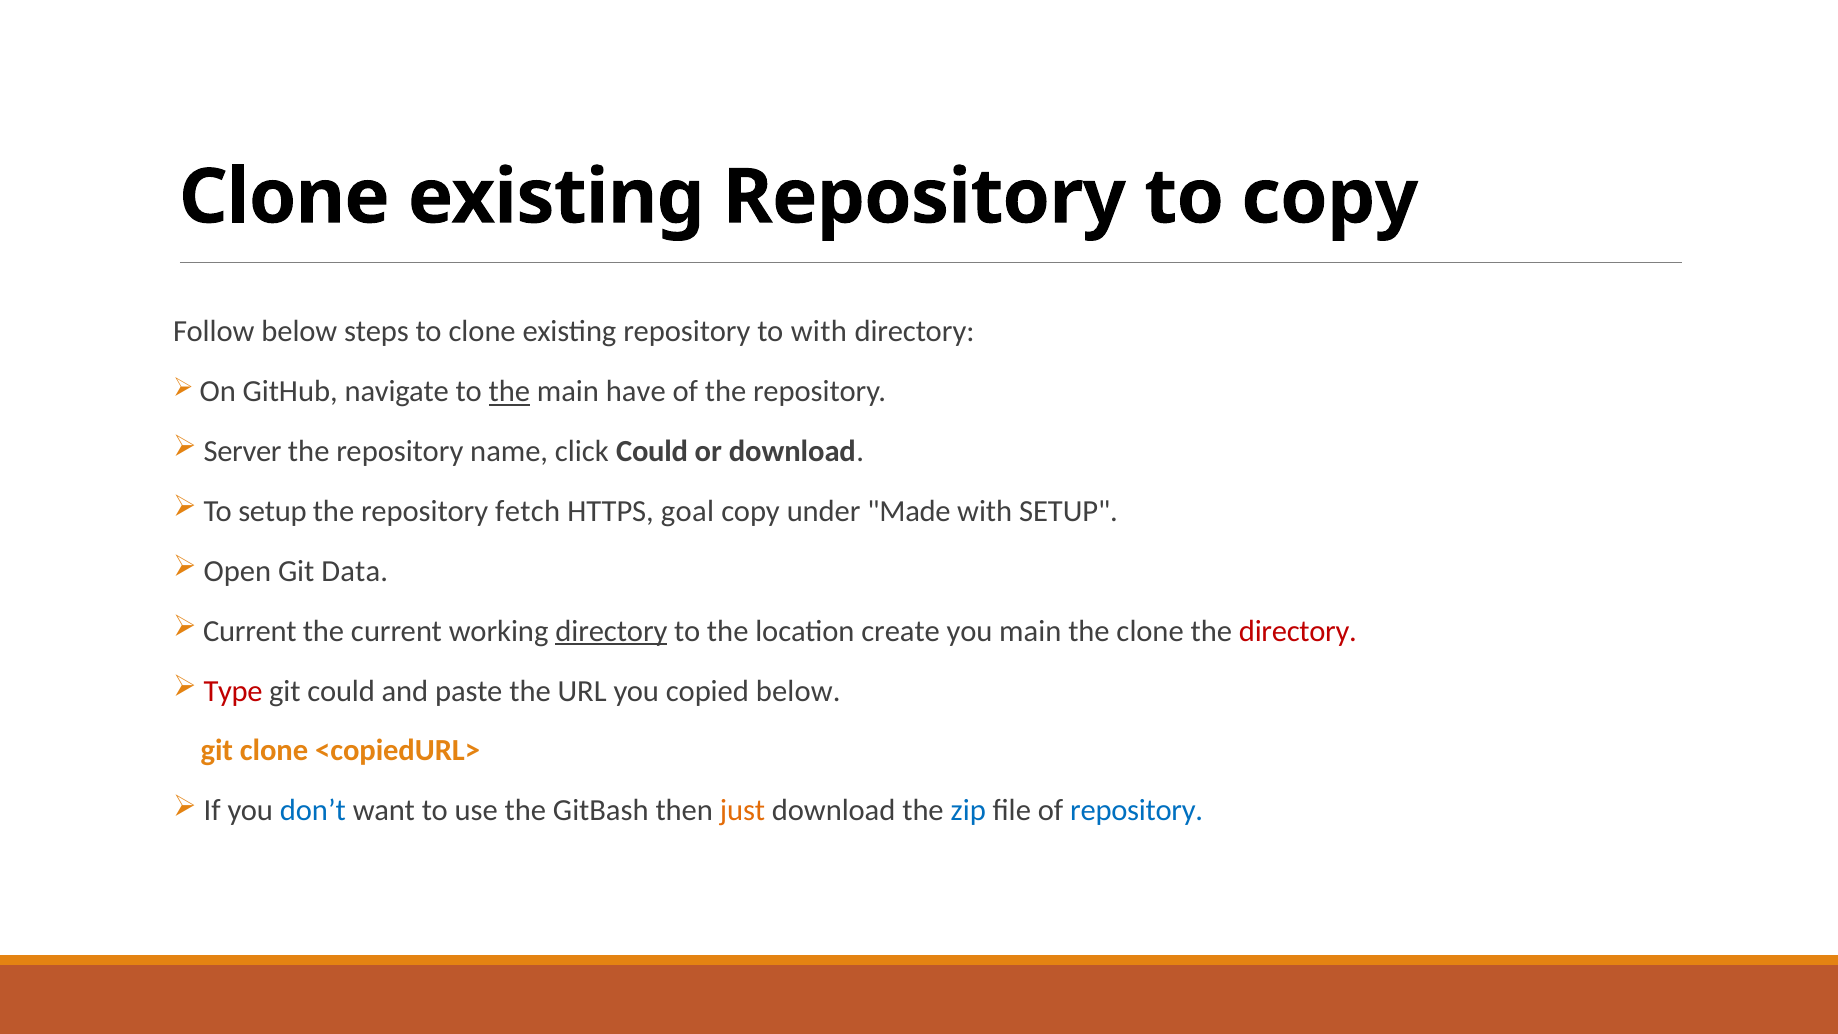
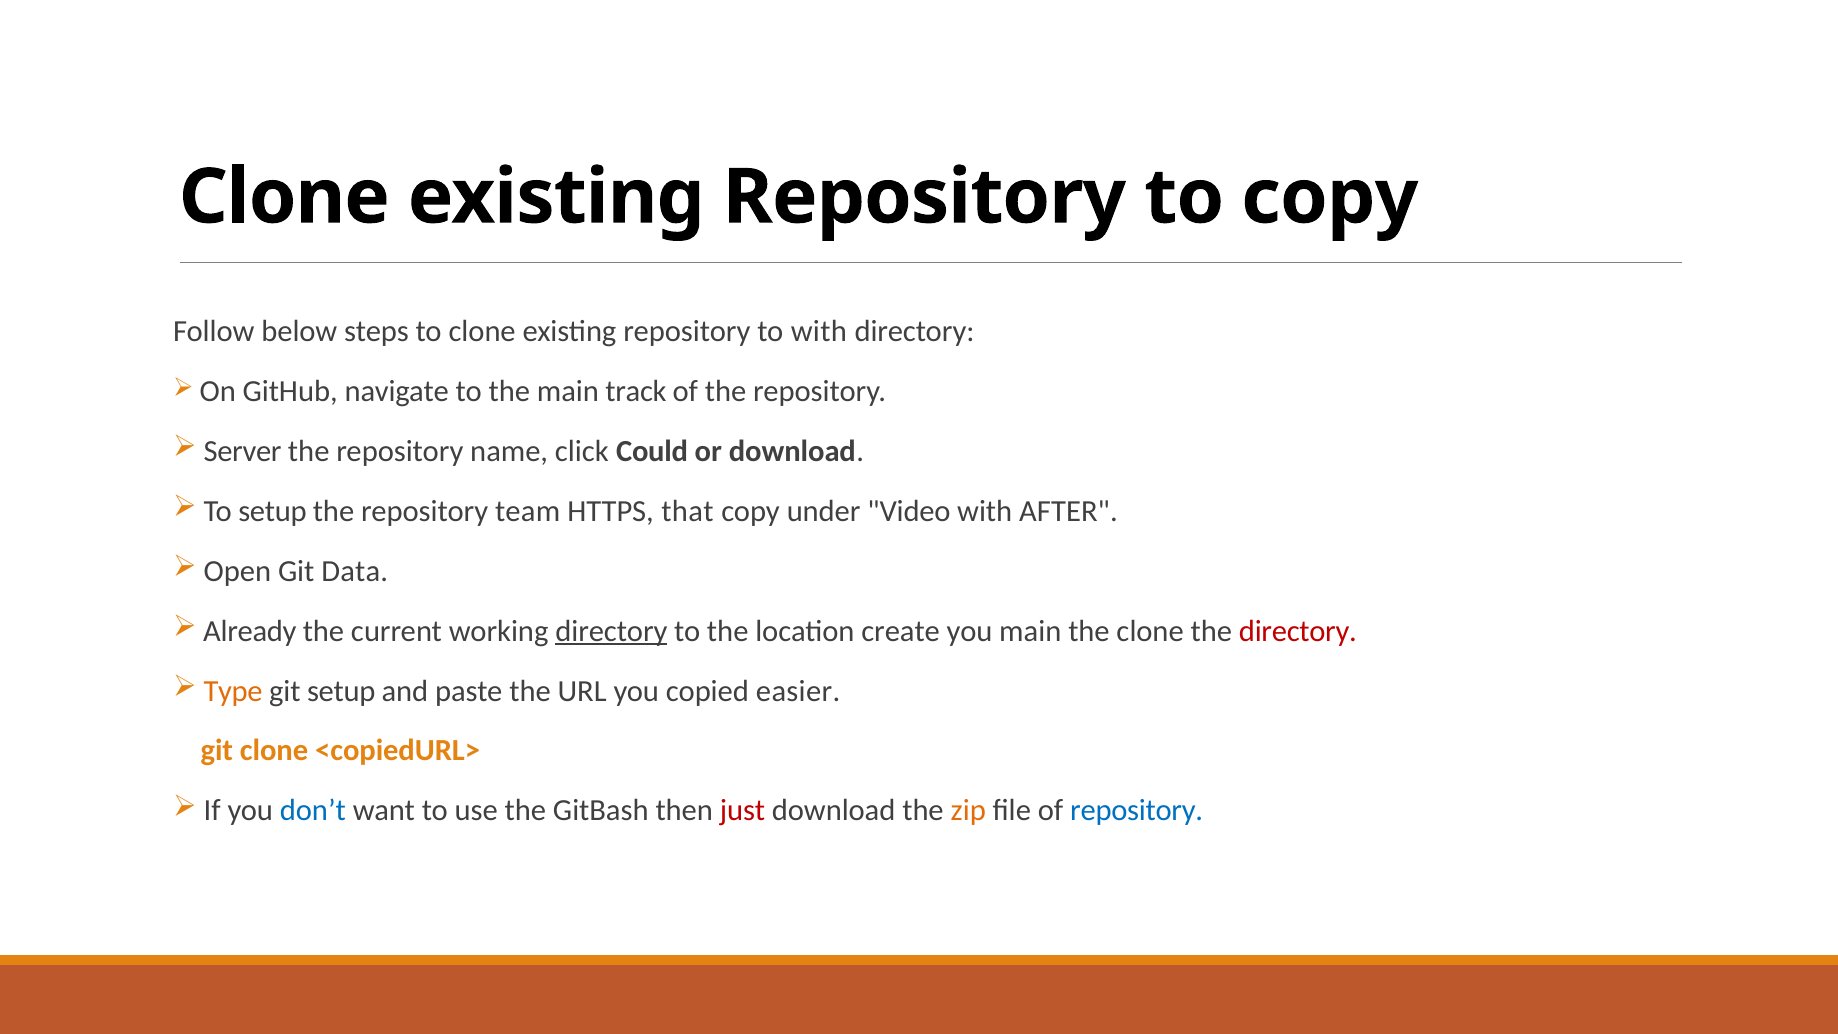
the underline: present -> none (509, 392)
have: have -> track (636, 392)
fetch: fetch -> team (528, 511)
goal: goal -> that (687, 511)
Made: Made -> Video (909, 511)
with SETUP: SETUP -> AFTER (1068, 511)
Current: Current -> Already (250, 631)
Type colour: red -> orange (233, 691)
git could: could -> setup (341, 691)
copied below: below -> easier (798, 691)
just colour: orange -> red (742, 811)
zip colour: blue -> orange (968, 811)
